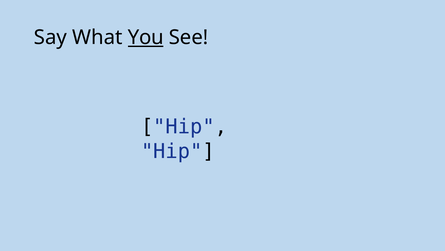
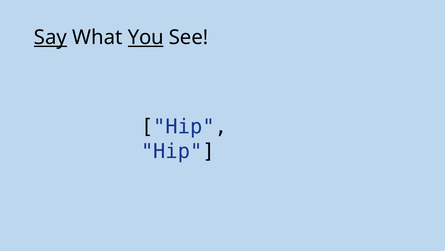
Say underline: none -> present (50, 37)
